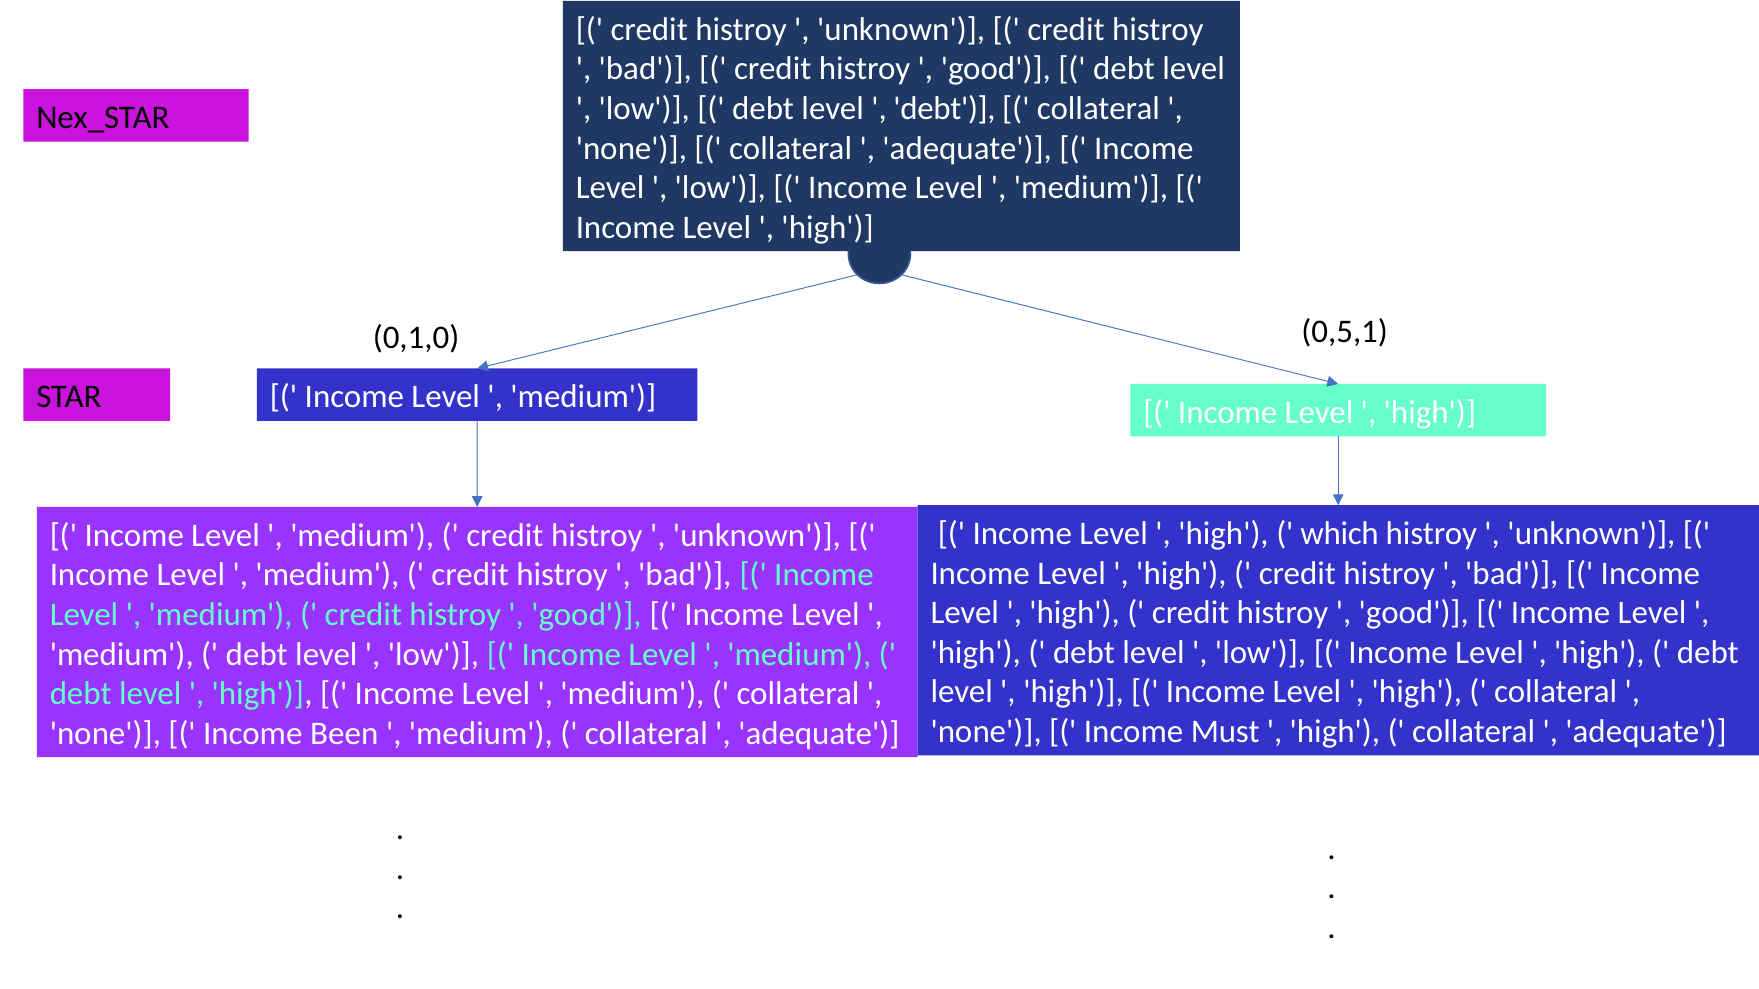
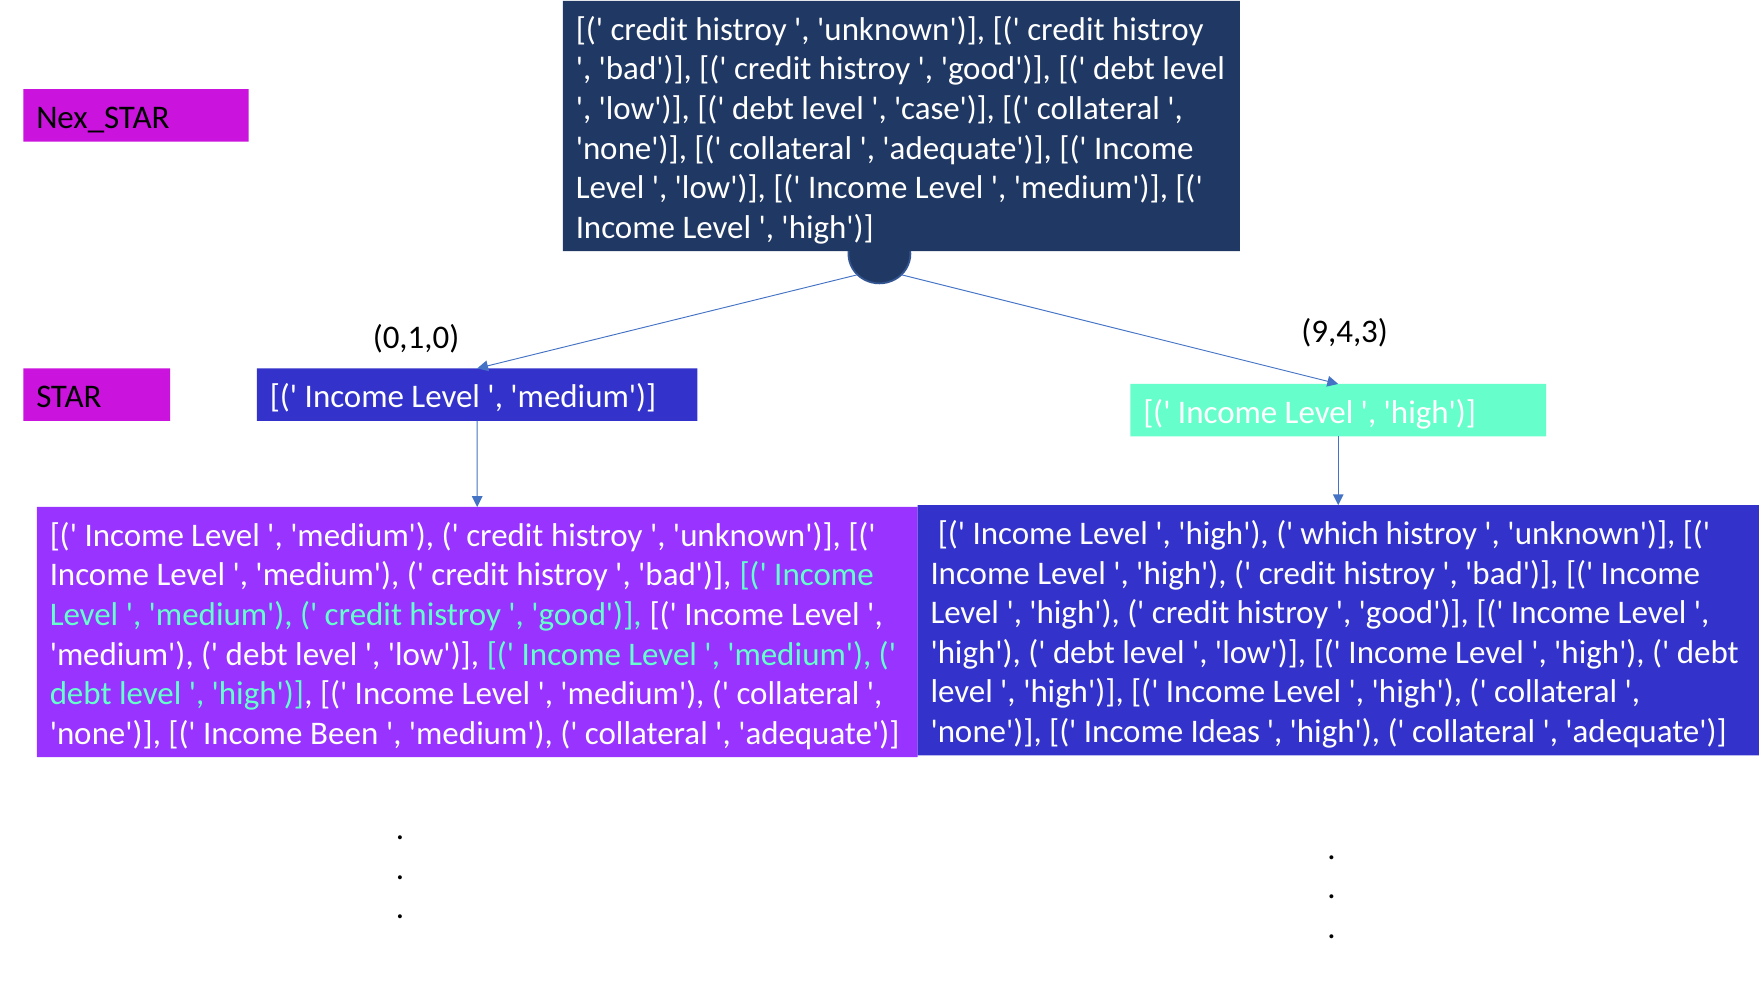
debt: debt -> case (944, 109)
0,5,1: 0,5,1 -> 9,4,3 (1345, 331)
Must: Must -> Ideas (1225, 732)
